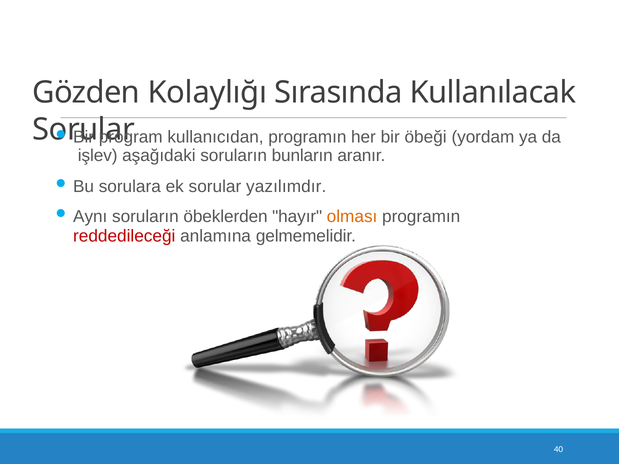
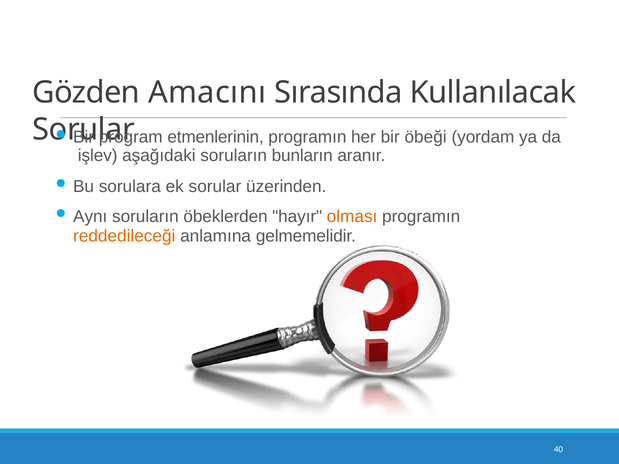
Kolaylığı: Kolaylığı -> Amacını (207, 92)
kullanıcıdan: kullanıcıdan -> etmenlerinin (216, 137)
yazılımdır: yazılımdır -> üzerinden (286, 187)
reddedileceği colour: red -> orange (124, 236)
